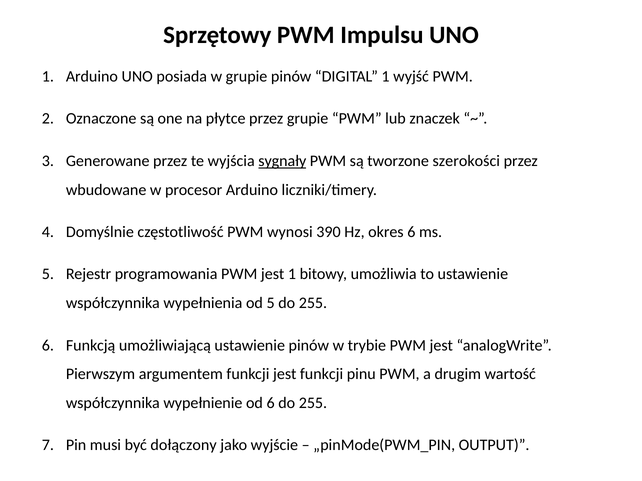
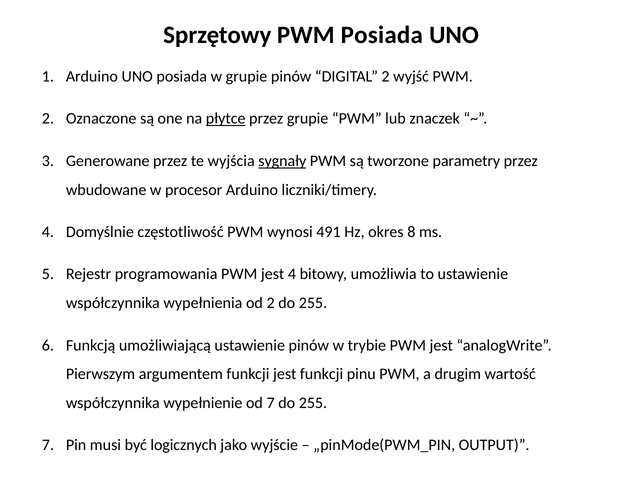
PWM Impulsu: Impulsu -> Posiada (382, 35)
DIGITAL 1: 1 -> 2 (386, 77)
płytce underline: none -> present (226, 119)
szerokości: szerokości -> parametry (466, 161)
390: 390 -> 491 (328, 232)
okres 6: 6 -> 8 (411, 232)
jest 1: 1 -> 4 (292, 274)
od 5: 5 -> 2 (271, 303)
od 6: 6 -> 7 (271, 403)
dołączony: dołączony -> logicznych (184, 446)
